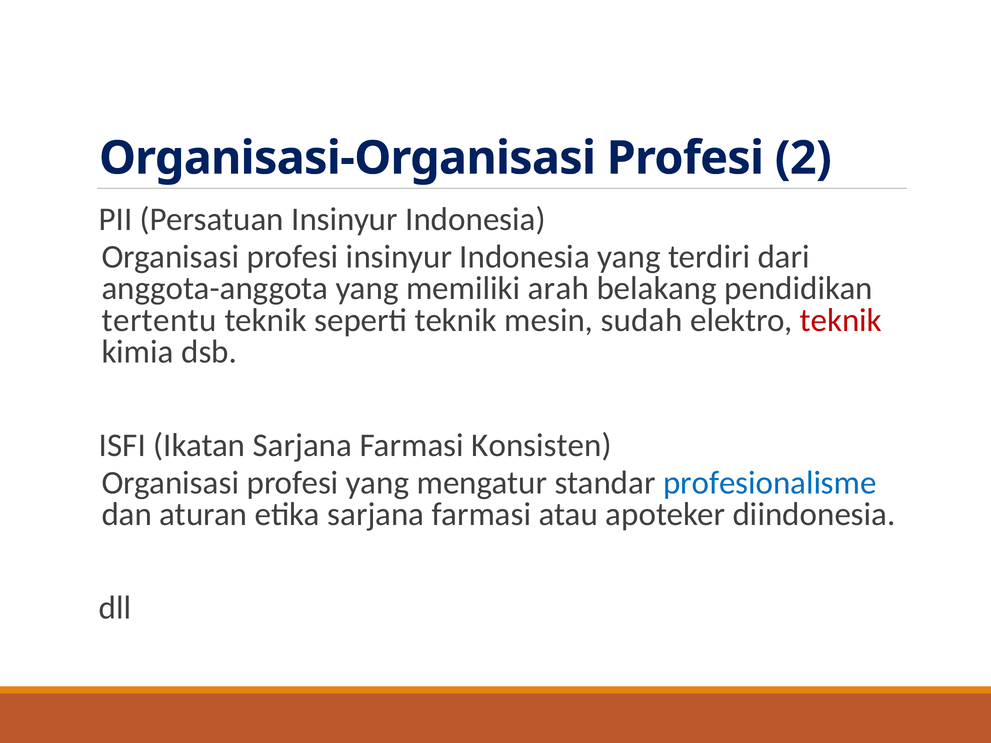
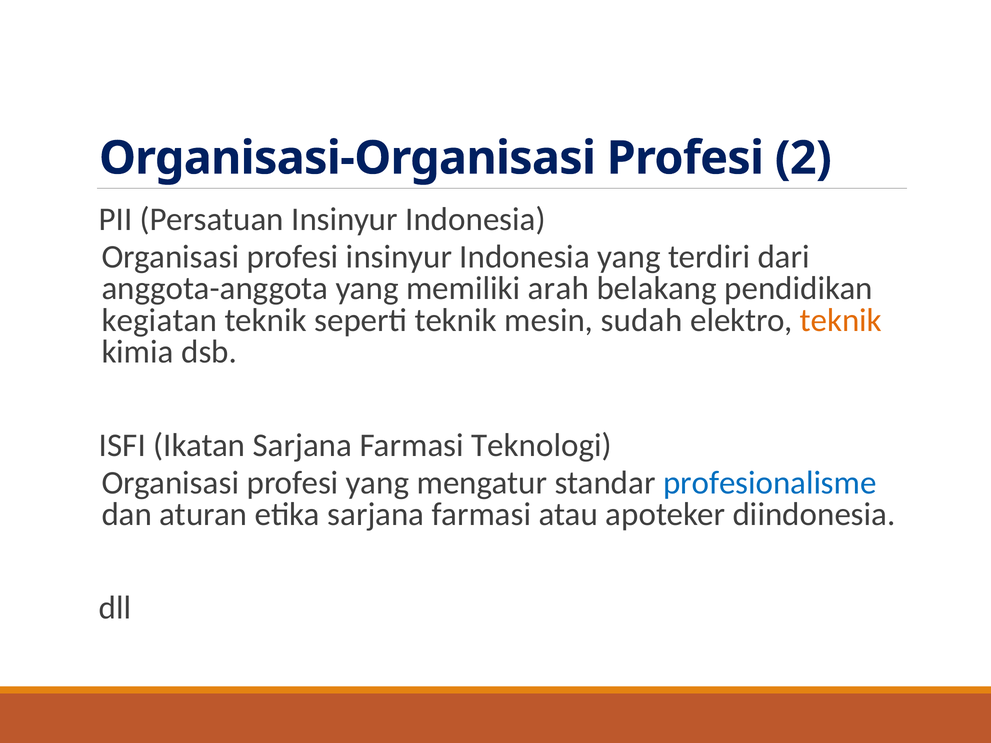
tertentu: tertentu -> kegiatan (159, 320)
teknik colour: red -> orange (841, 320)
Konsisten: Konsisten -> Teknologi (542, 446)
